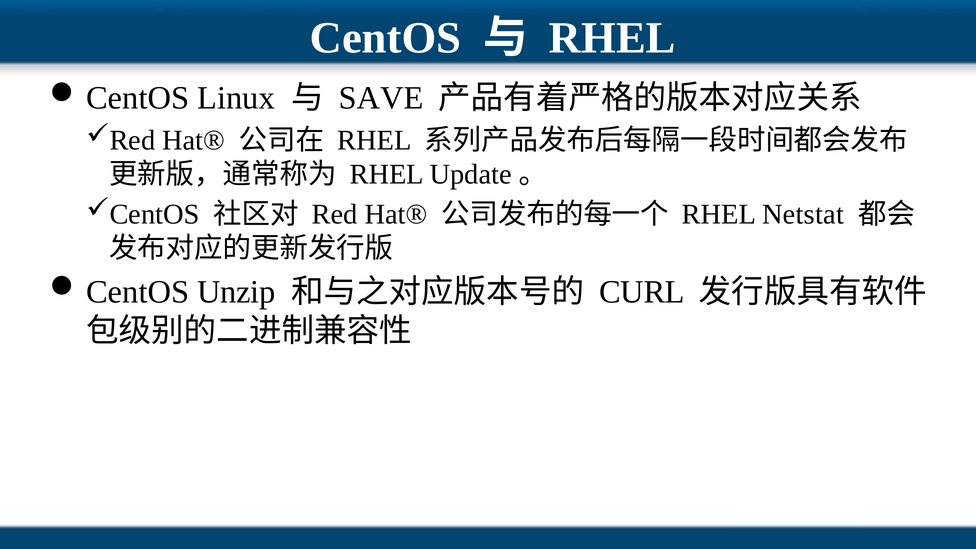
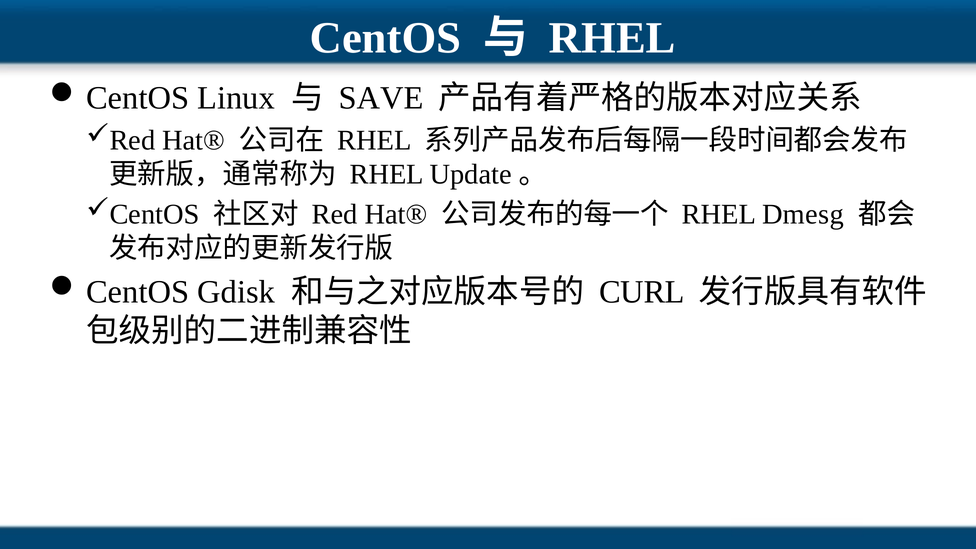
Netstat: Netstat -> Dmesg (803, 214)
Unzip: Unzip -> Gdisk (236, 292)
